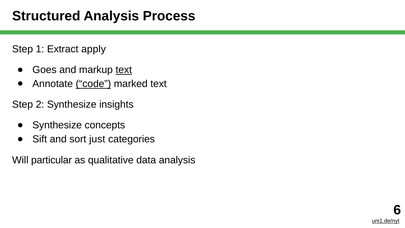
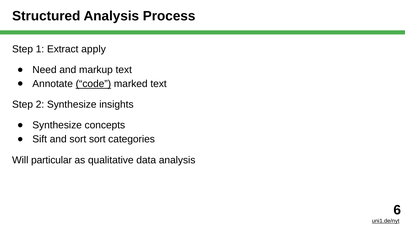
Goes: Goes -> Need (44, 70)
text underline: present -> none (124, 70)
sort just: just -> sort (97, 139)
